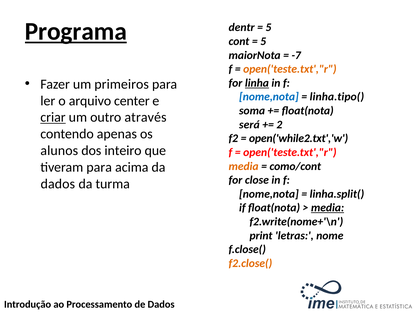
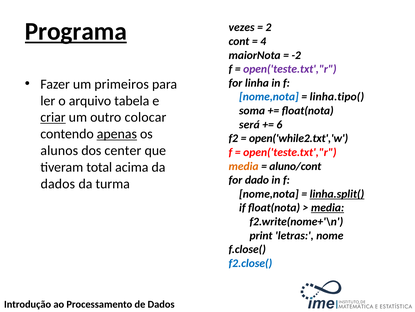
dentr: dentr -> vezes (242, 27)
5: 5 -> 2 (268, 27)
5: 5 -> 4 (263, 41)
-7: -7 -> -2 (296, 55)
open('teste.txt',"r colour: orange -> purple (290, 69)
linha underline: present -> none (257, 83)
center: center -> tabela (132, 101)
através: através -> colocar (146, 117)
2: 2 -> 6 (279, 124)
apenas underline: none -> present (117, 134)
inteiro: inteiro -> center (123, 150)
como/cont: como/cont -> aluno/cont (295, 166)
tiveram para: para -> total (99, 167)
close: close -> dado (257, 180)
linha.split( underline: none -> present (337, 193)
f2.close( colour: orange -> blue (250, 263)
